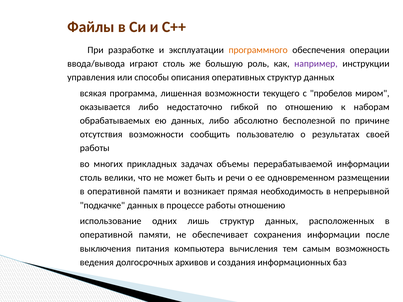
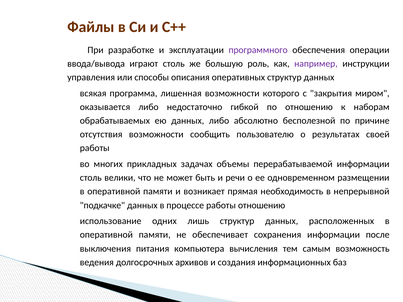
программного colour: orange -> purple (258, 50)
текущего: текущего -> которого (281, 93)
пробелов: пробелов -> закрытия (331, 93)
